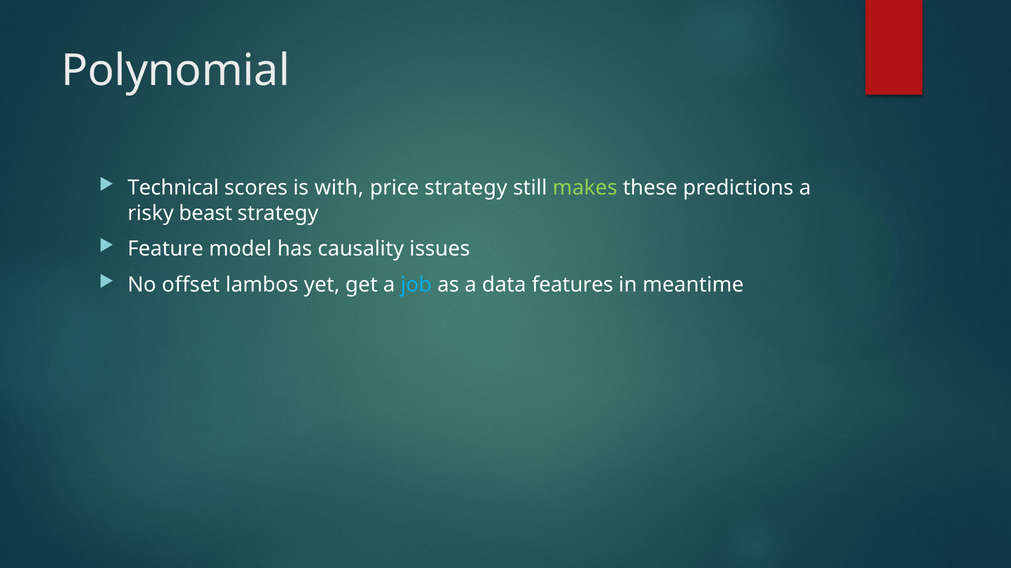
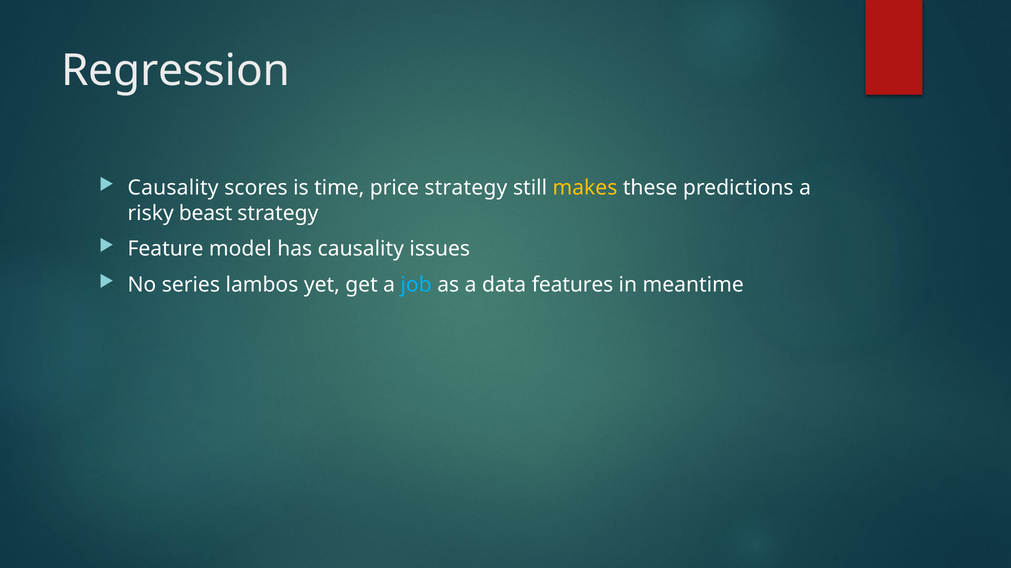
Polynomial: Polynomial -> Regression (176, 71)
Technical: Technical -> Causality (173, 188)
with: with -> time (339, 188)
makes colour: light green -> yellow (585, 188)
offset: offset -> series (191, 285)
